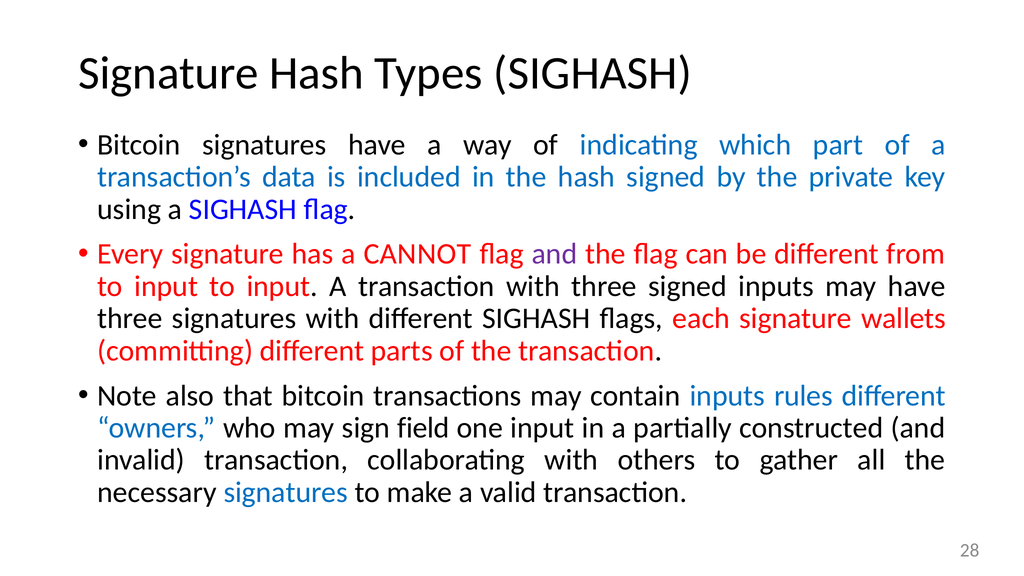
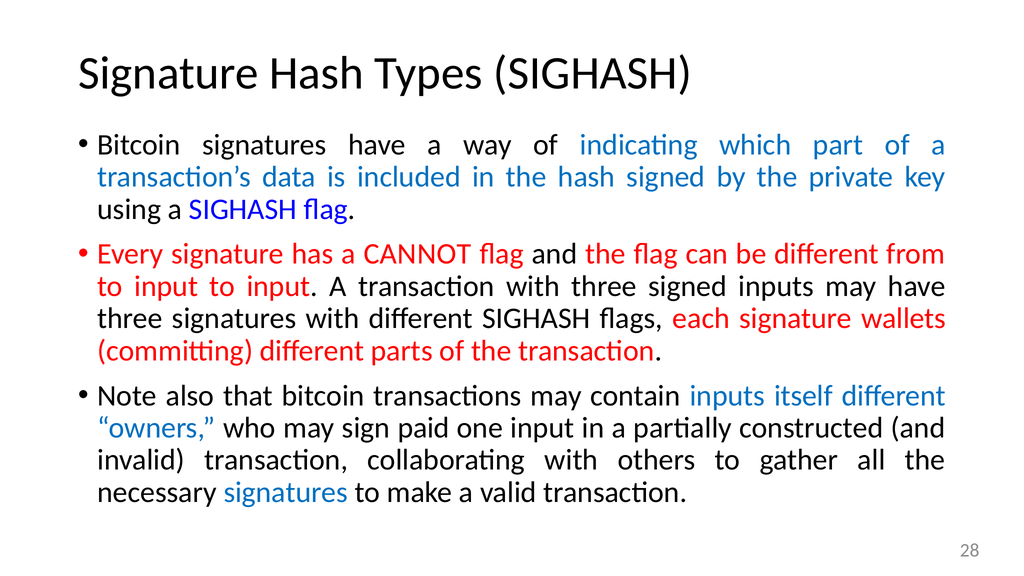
and colour: purple -> black (555, 254)
rules: rules -> itself (803, 396)
field: field -> paid (424, 428)
